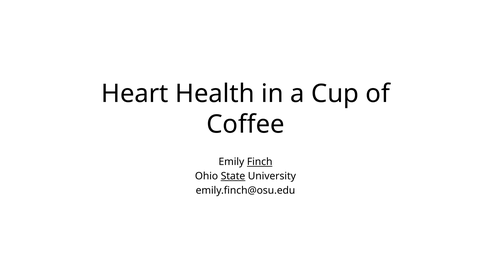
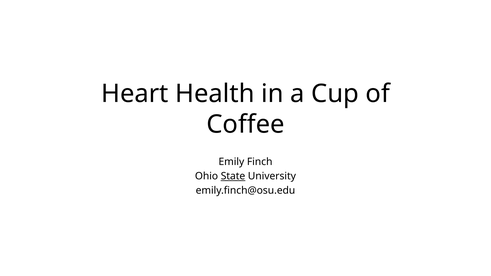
Finch underline: present -> none (260, 162)
